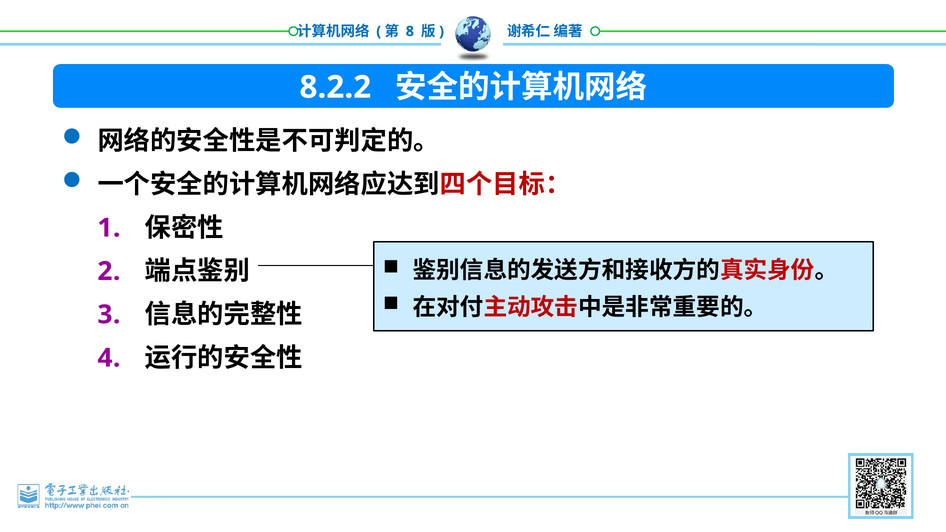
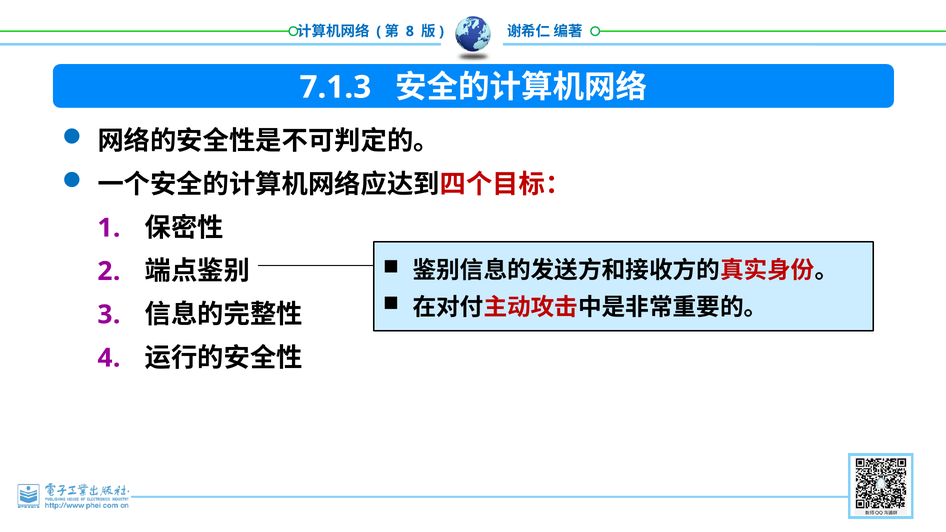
8.2.2: 8.2.2 -> 7.1.3 (335, 87)
